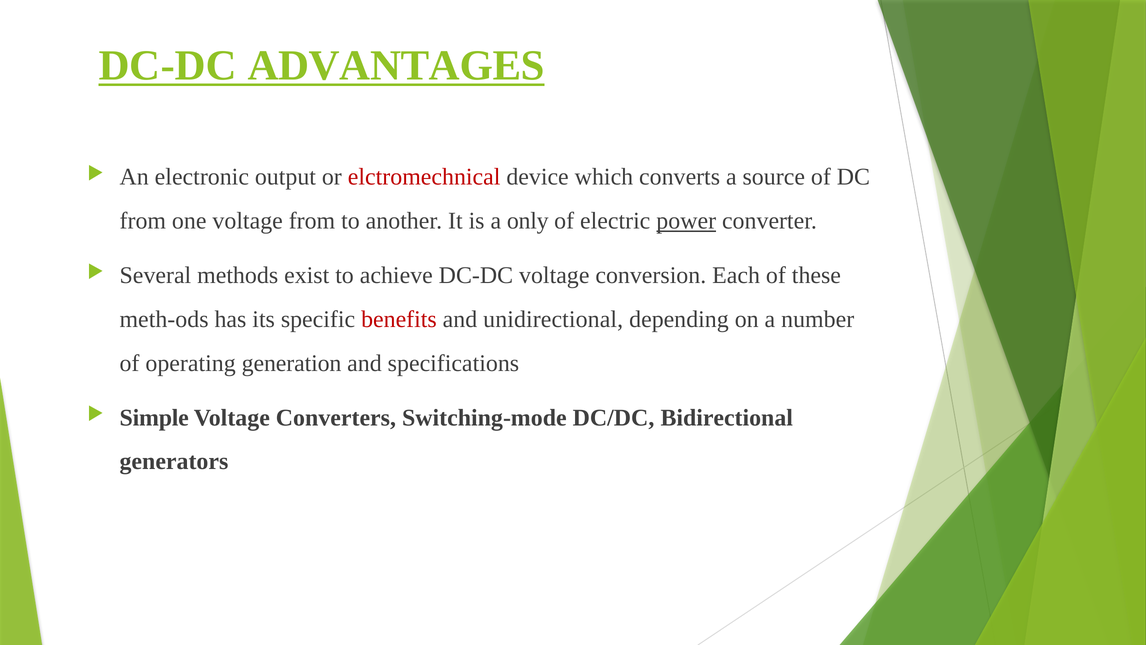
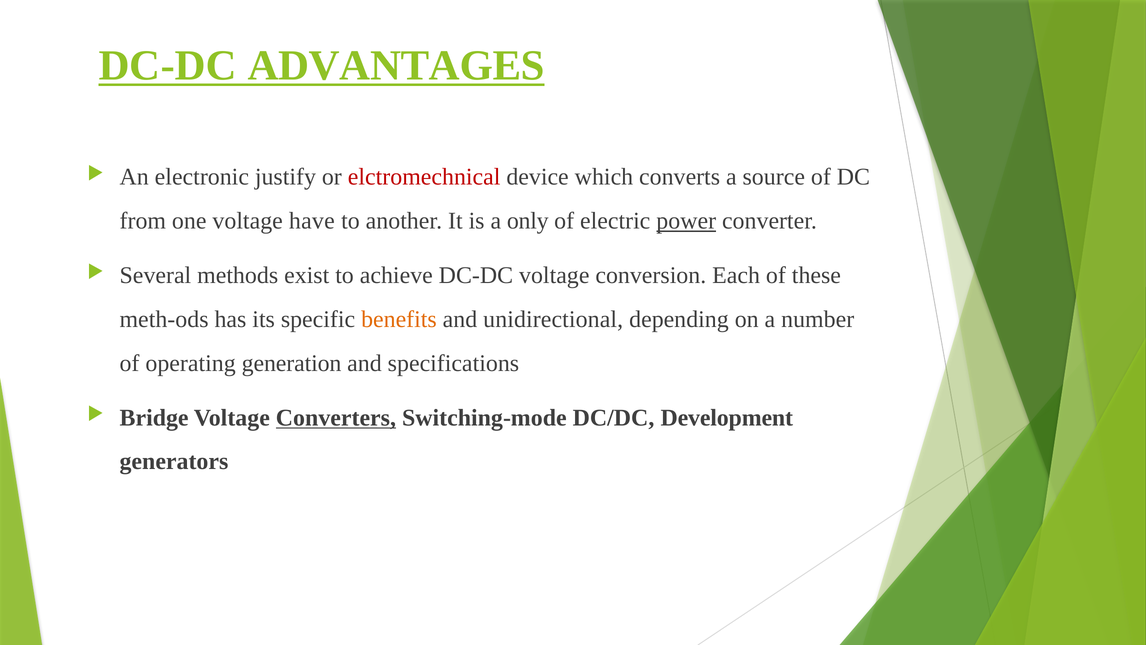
output: output -> justify (285, 177)
voltage from: from -> have (312, 221)
benefits colour: red -> orange (399, 319)
Simple: Simple -> Bridge (154, 417)
Converters underline: none -> present (336, 417)
Bidirectional: Bidirectional -> Development (727, 417)
